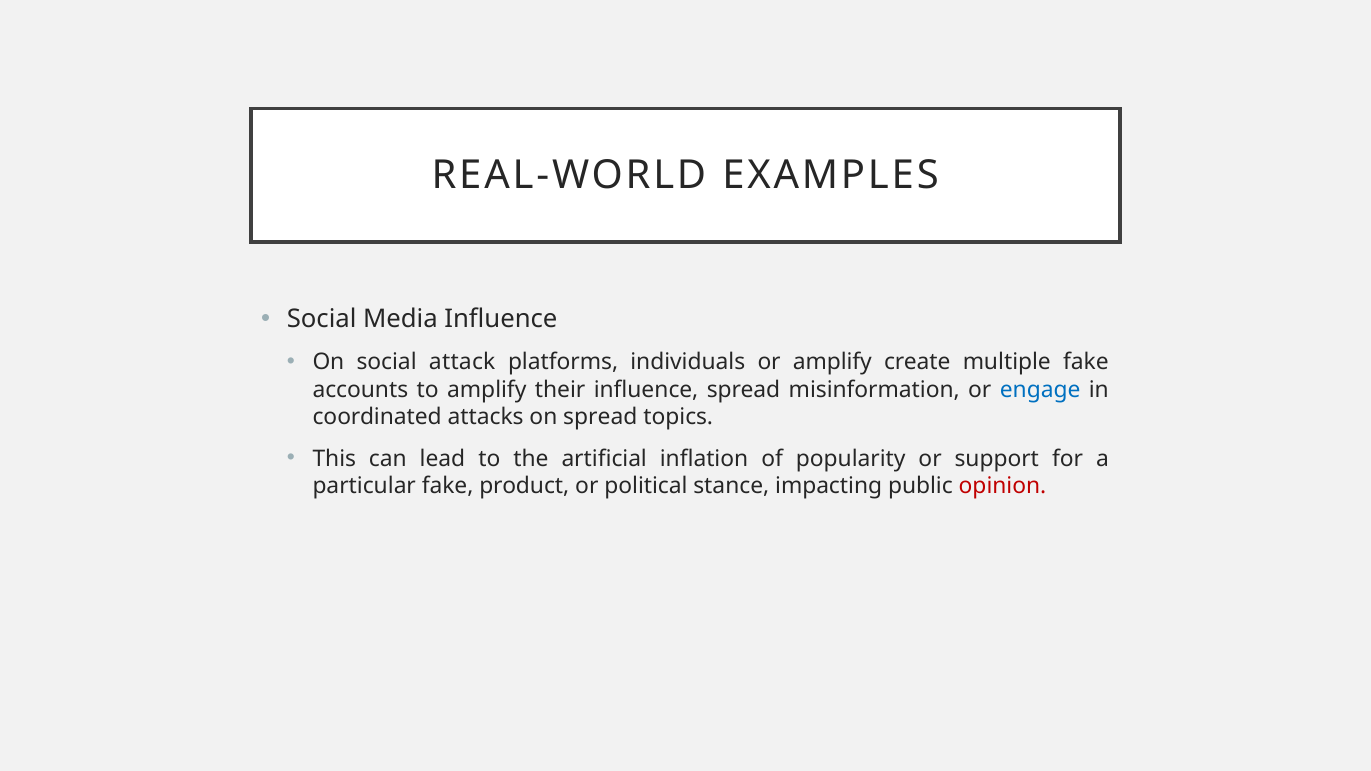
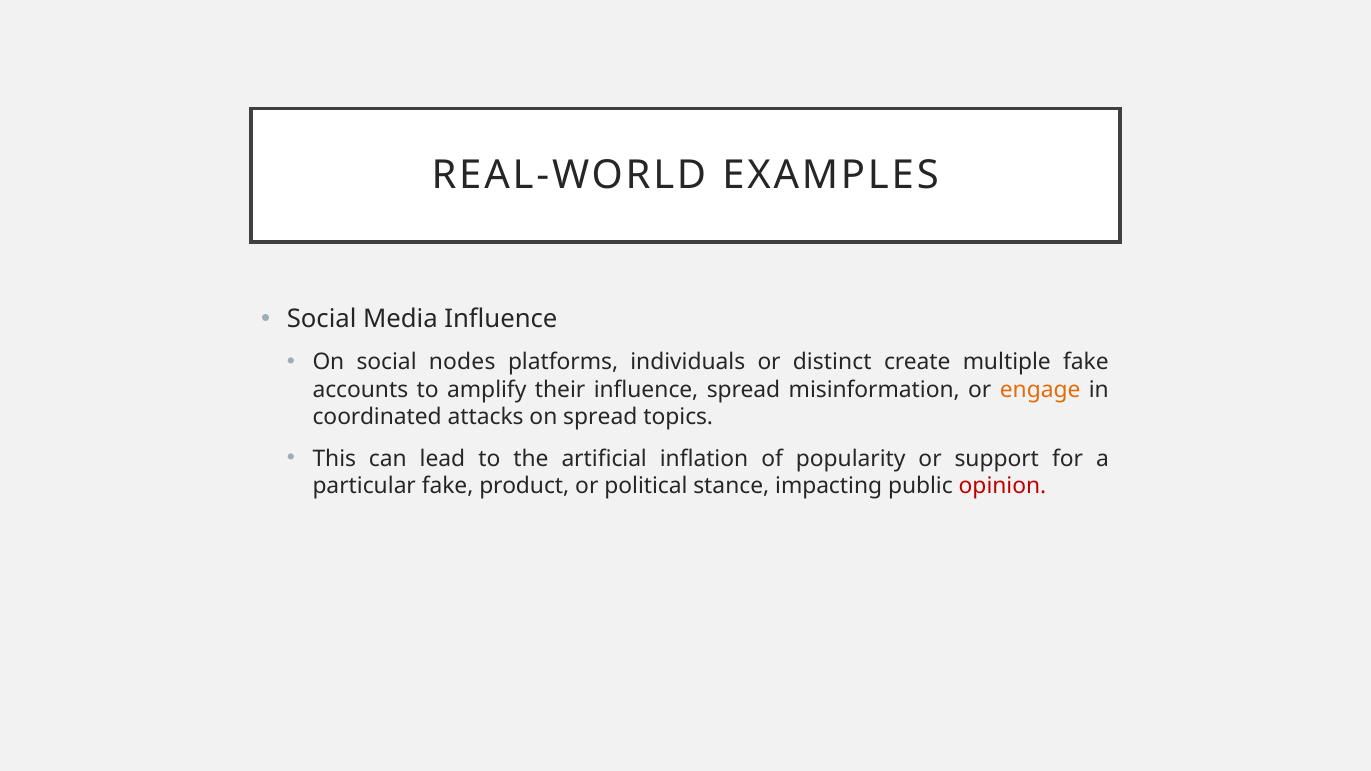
attack: attack -> nodes (462, 362)
or amplify: amplify -> distinct (832, 362)
engage colour: blue -> orange (1040, 390)
